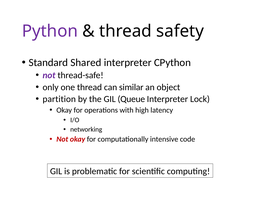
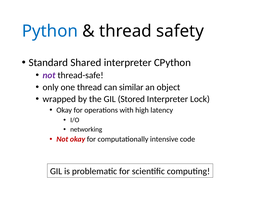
Python colour: purple -> blue (50, 31)
partition: partition -> wrapped (59, 99)
Queue: Queue -> Stored (131, 99)
